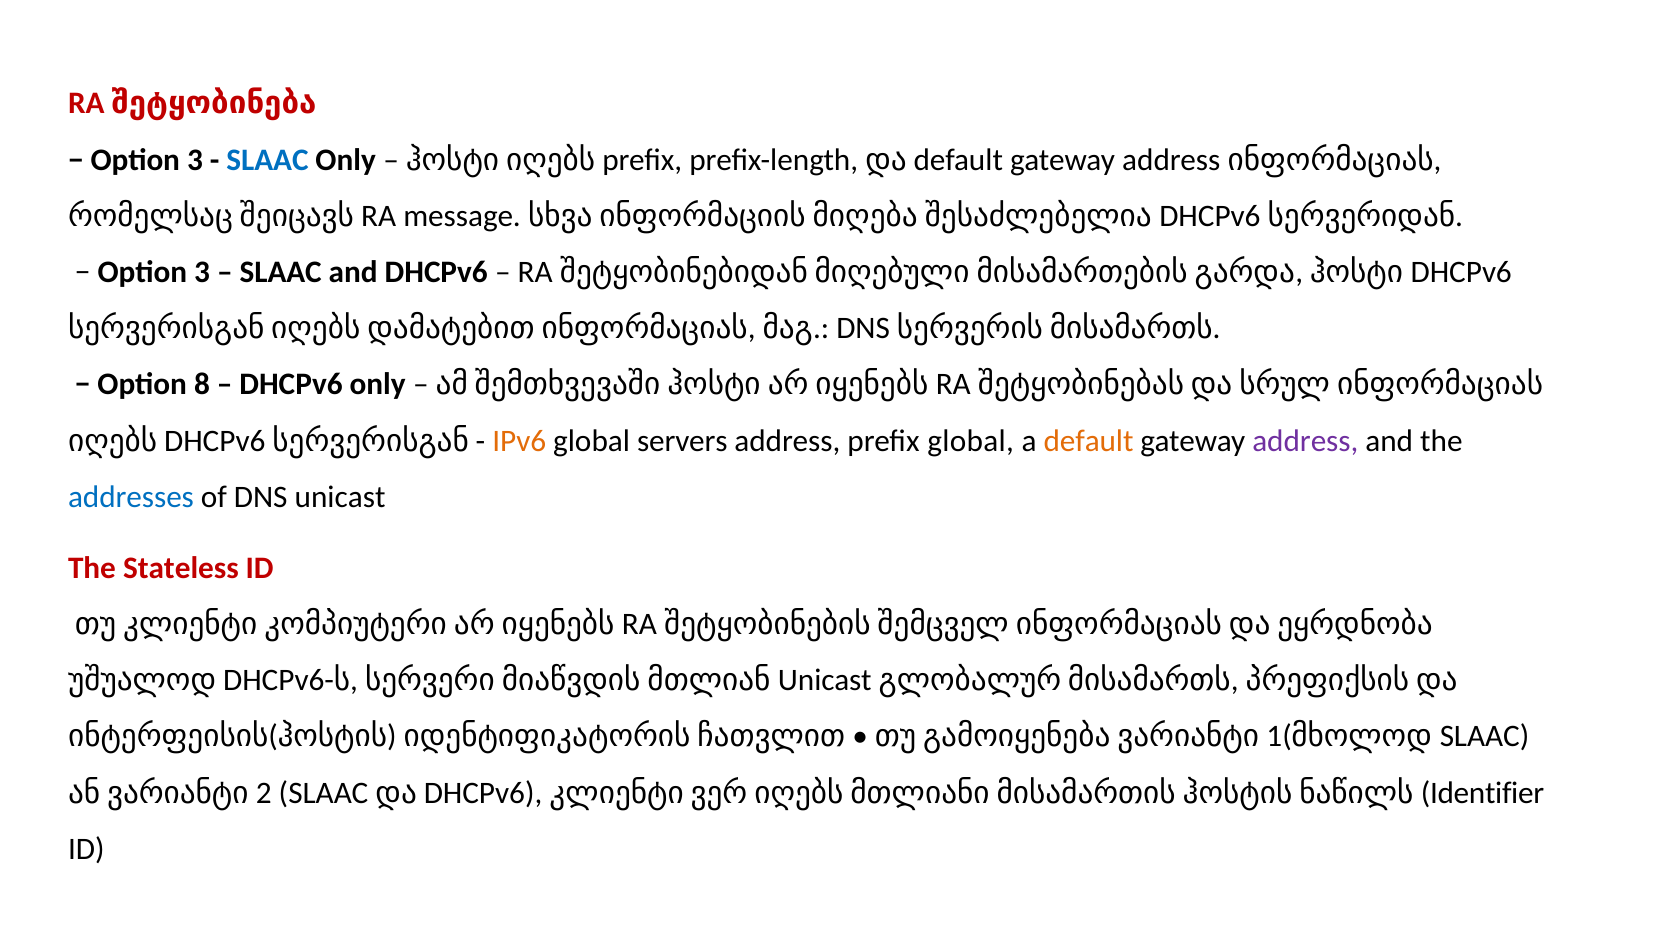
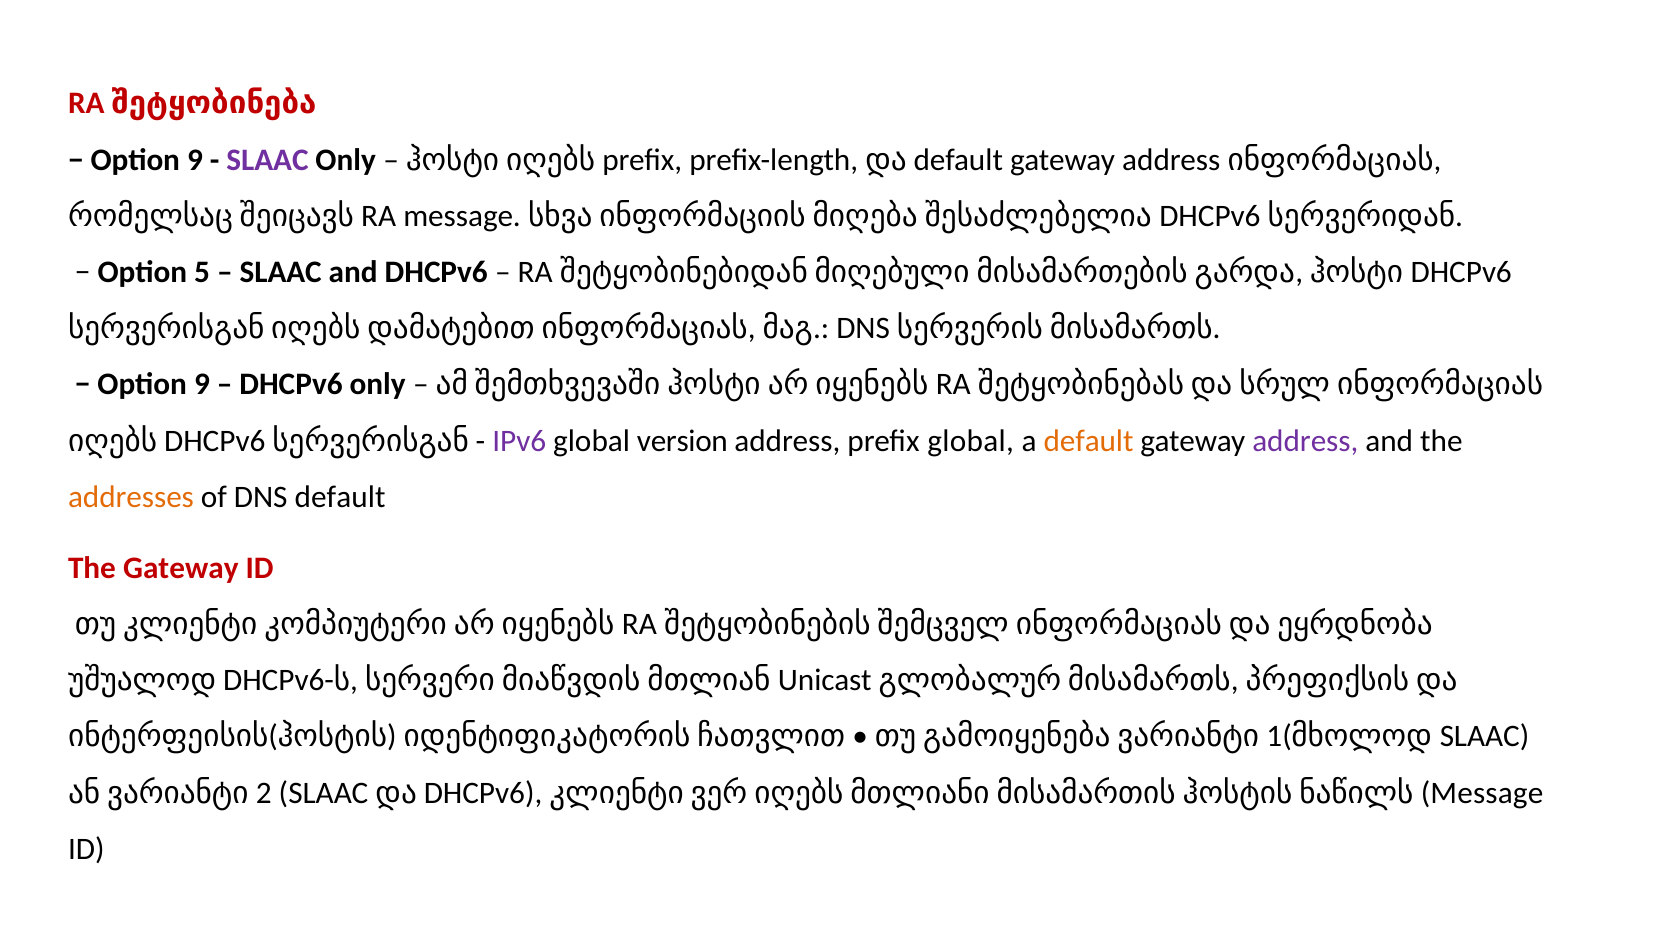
3: 3 -> 9 (195, 160)
SLAAC colour: blue -> purple (267, 160)
3: 3 -> 5 (202, 272)
8: 8 -> 9 (202, 385)
IPv6 colour: orange -> purple (519, 441)
servers: servers -> version (682, 441)
addresses colour: blue -> orange (131, 497)
DNS unicast: unicast -> default (340, 497)
The Stateless: Stateless -> Gateway (181, 568)
Identifier: Identifier -> Message (1487, 793)
